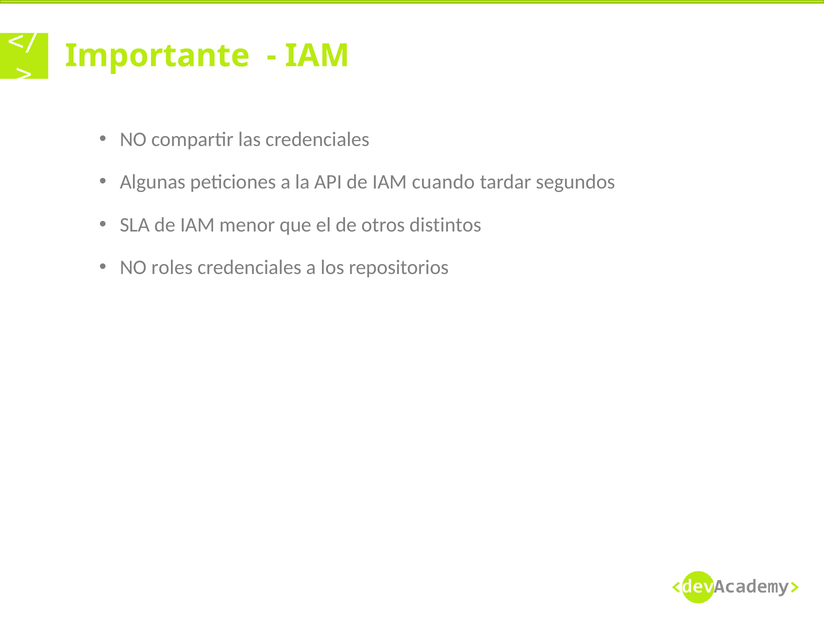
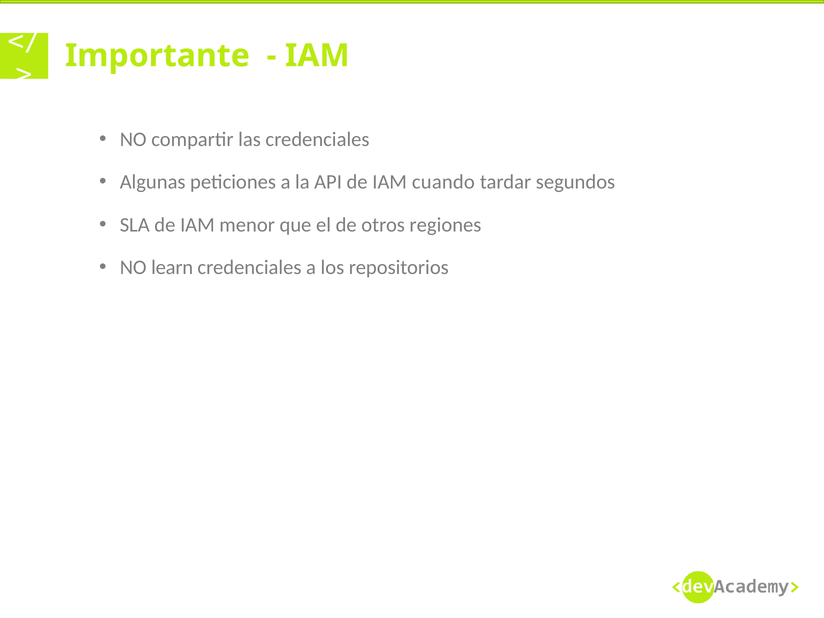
distintos: distintos -> regiones (445, 225)
roles: roles -> learn (172, 268)
